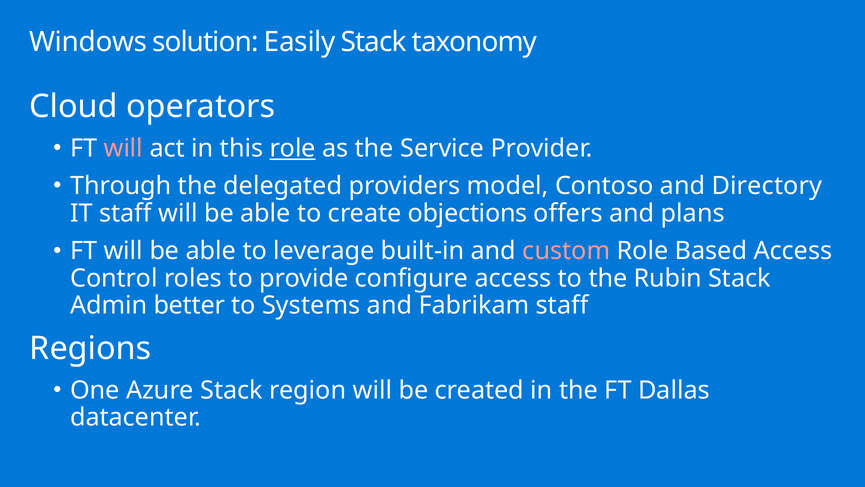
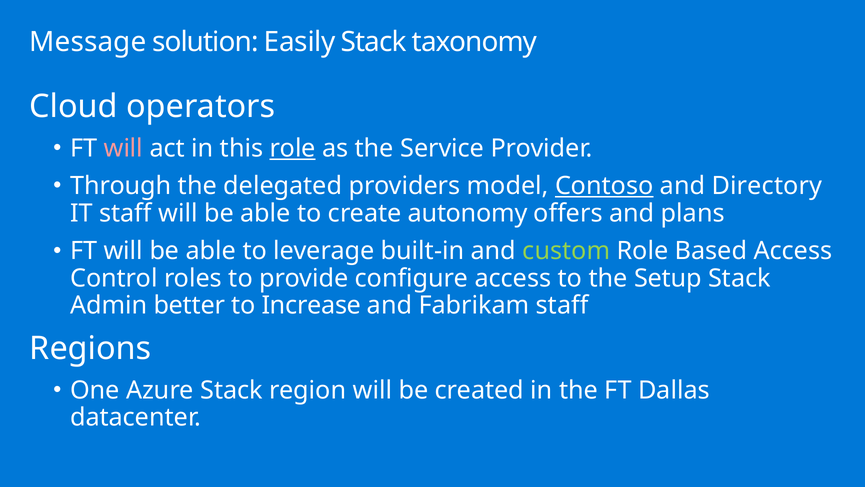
Windows: Windows -> Message (88, 42)
Contoso underline: none -> present (604, 186)
objections: objections -> autonomy (468, 213)
custom colour: pink -> light green (566, 251)
Rubin: Rubin -> Setup (668, 278)
Systems: Systems -> Increase (311, 305)
